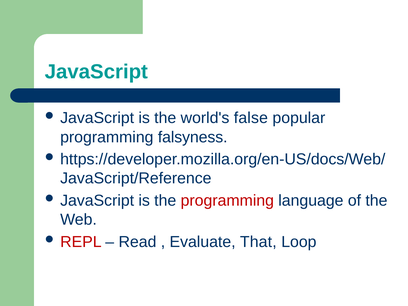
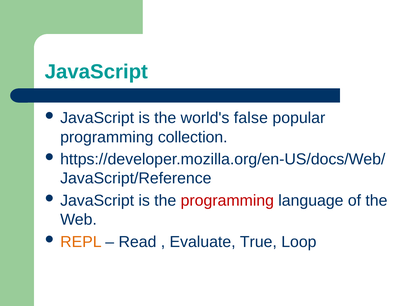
falsyness: falsyness -> collection (193, 137)
REPL colour: red -> orange (81, 242)
That: That -> True (258, 242)
